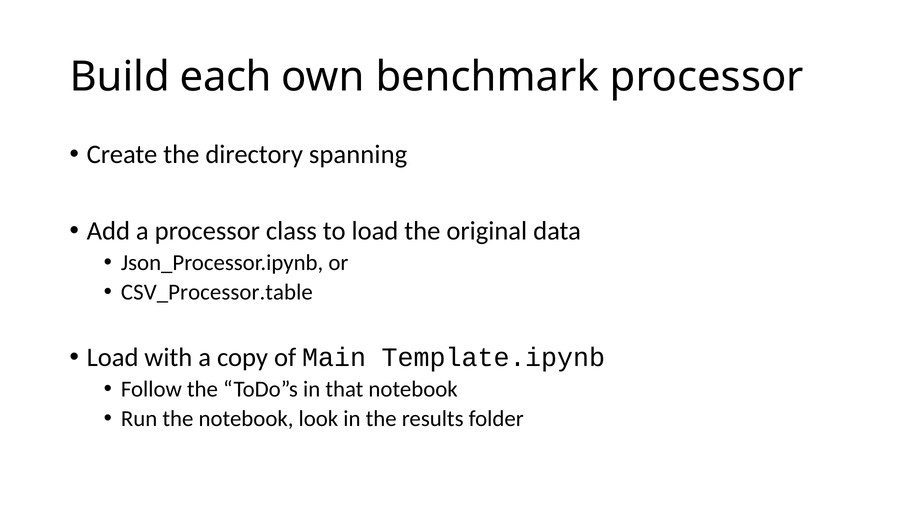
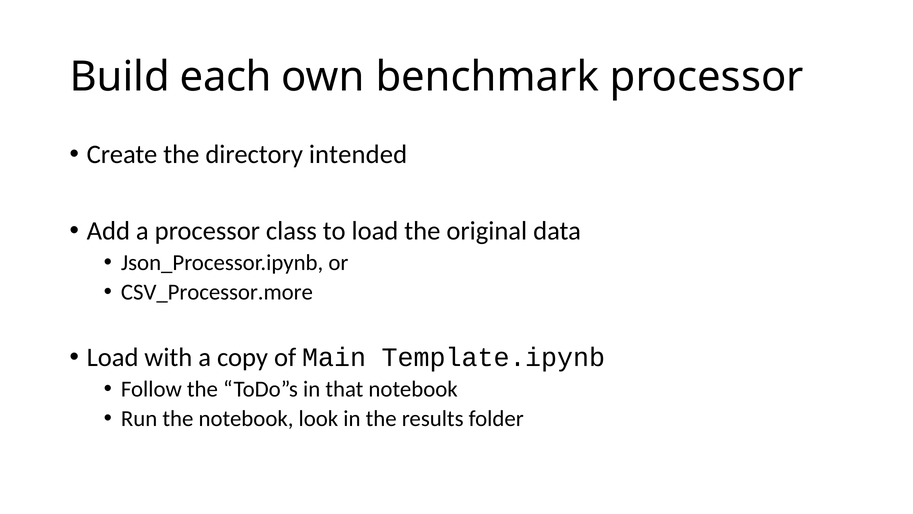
spanning: spanning -> intended (358, 154)
CSV_Processor.table: CSV_Processor.table -> CSV_Processor.more (217, 292)
